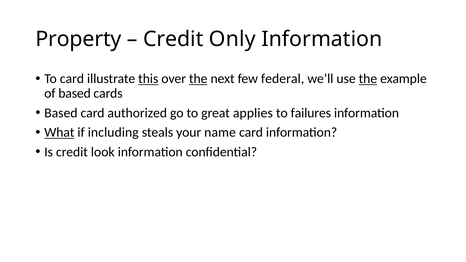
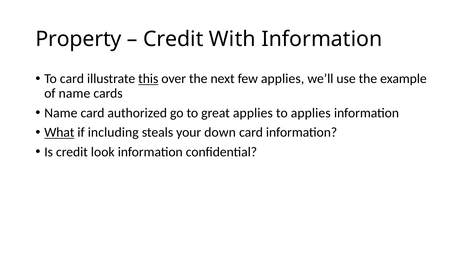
Only: Only -> With (232, 39)
the underline: present -> none (198, 79)
few federal: federal -> applies (283, 79)
the underline: present -> none (368, 79)
of based: based -> name (74, 93)
Based: Based -> Name (61, 113)
to failures: failures -> applies (311, 113)
name: name -> down (220, 133)
